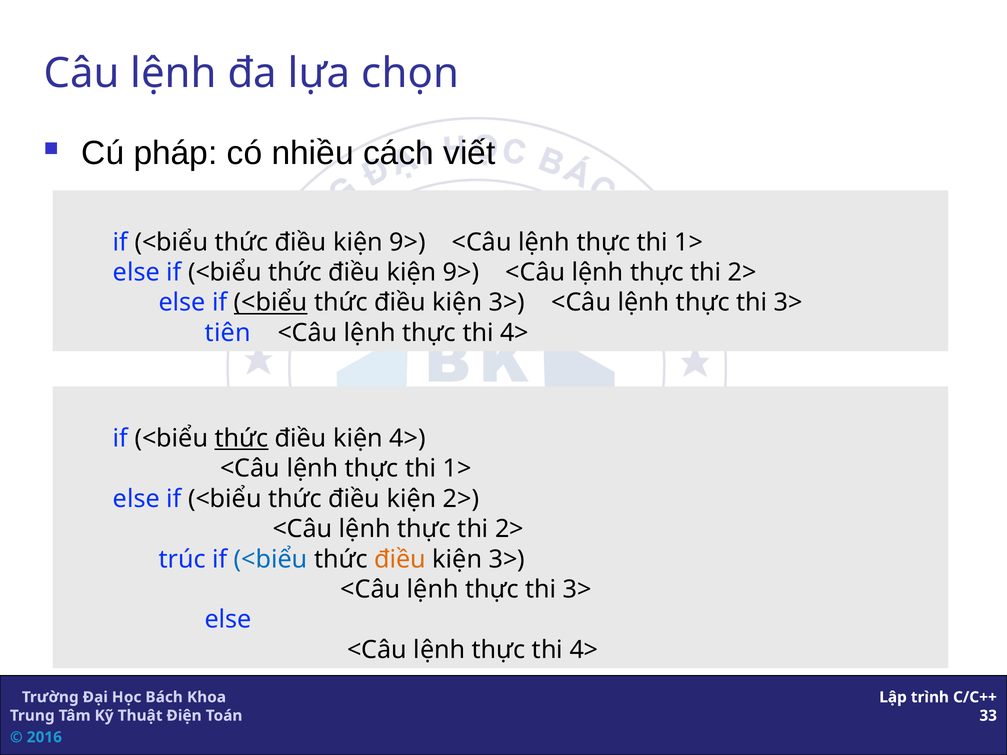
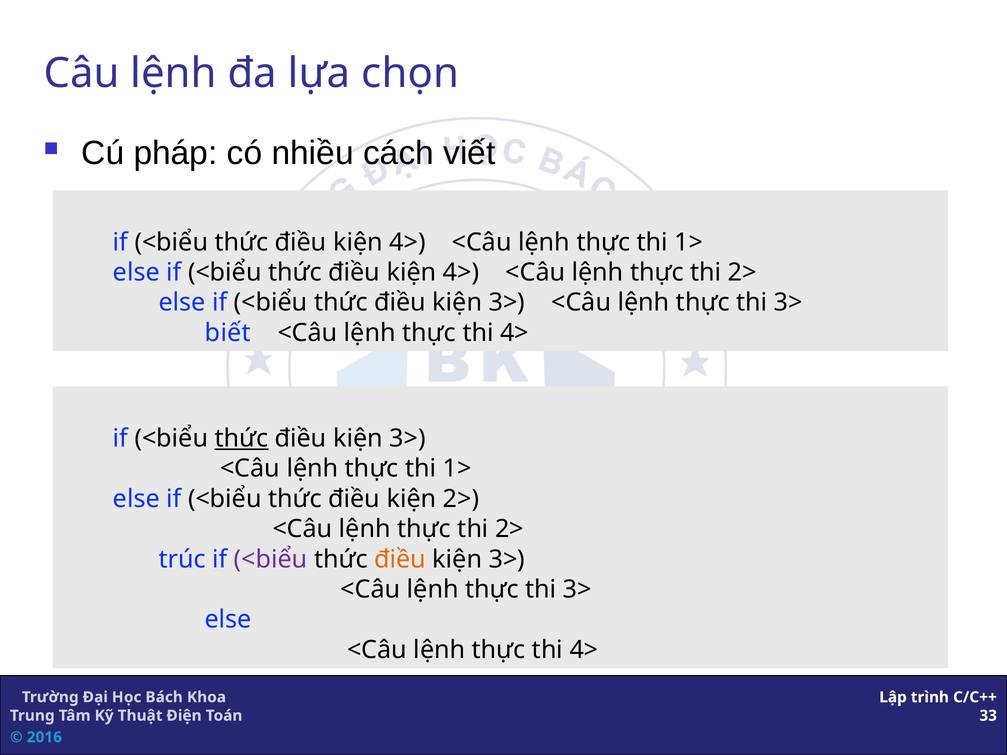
9>: 9> -> 4> (407, 242)
9>: 9> -> 4> (461, 273)
<biểu underline: present -> none (271, 303)
tiên: tiên -> biết (228, 333)
4>: 4> -> 3> (407, 439)
<biểu colour: blue -> purple (271, 559)
